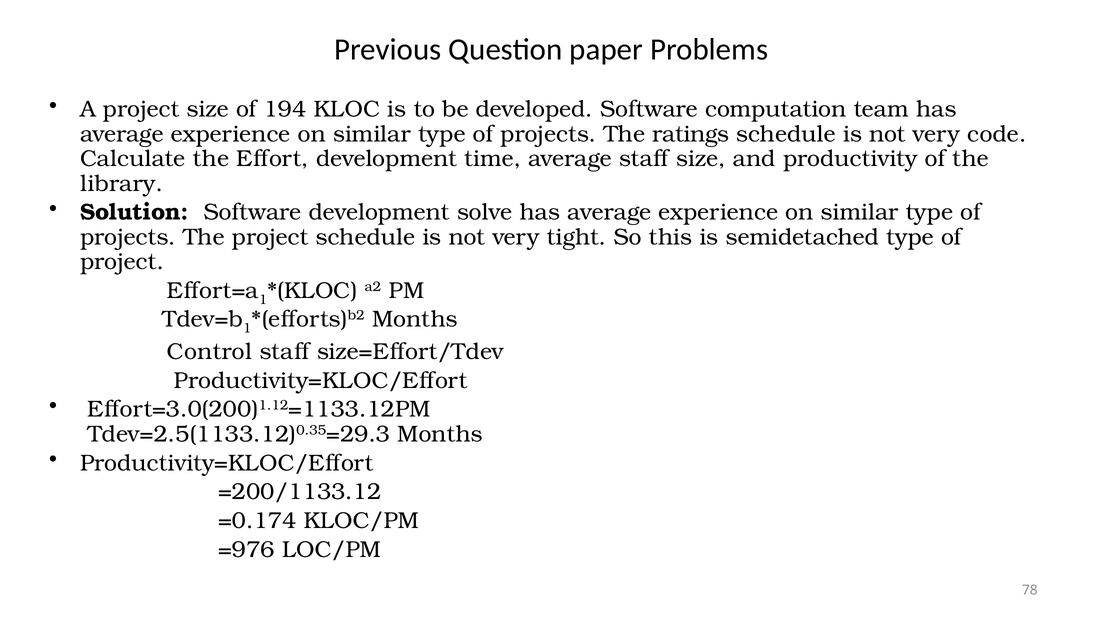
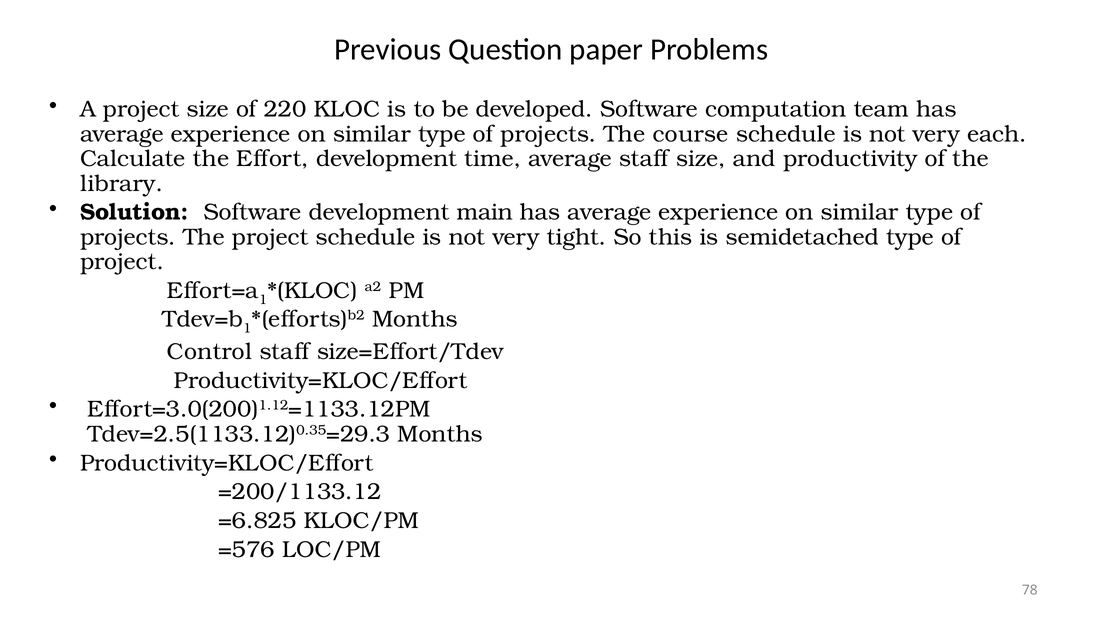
194: 194 -> 220 (285, 109)
ratings: ratings -> course (691, 134)
code: code -> each (997, 134)
solve: solve -> main (485, 212)
=0.174: =0.174 -> =6.825 (257, 521)
=976: =976 -> =576 (246, 550)
